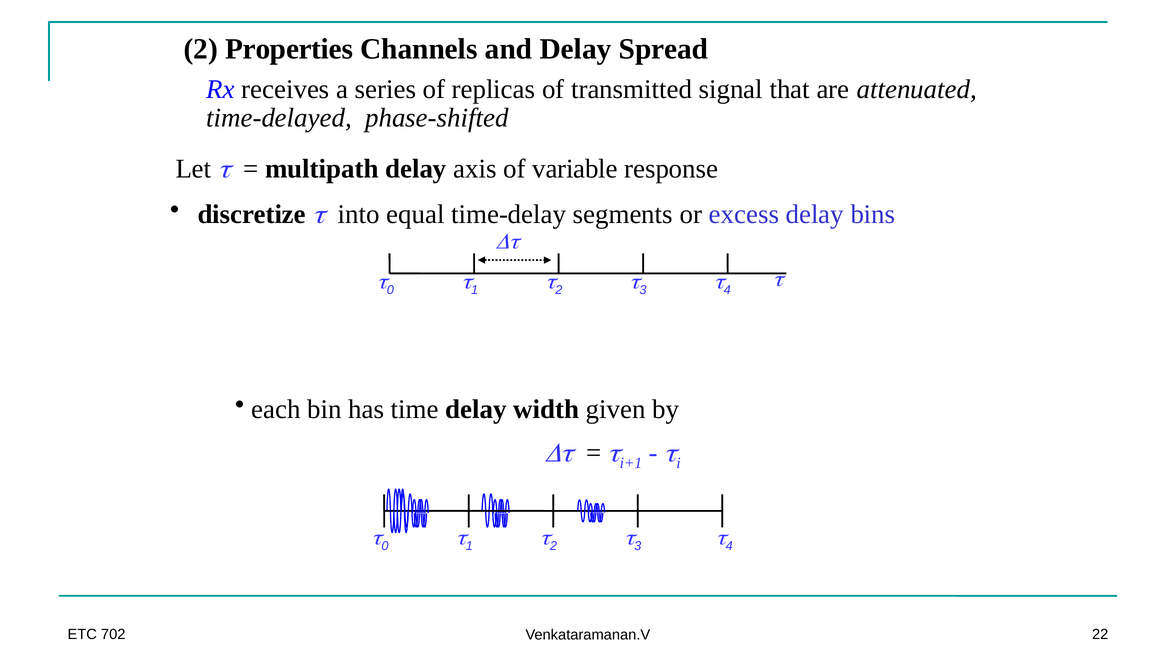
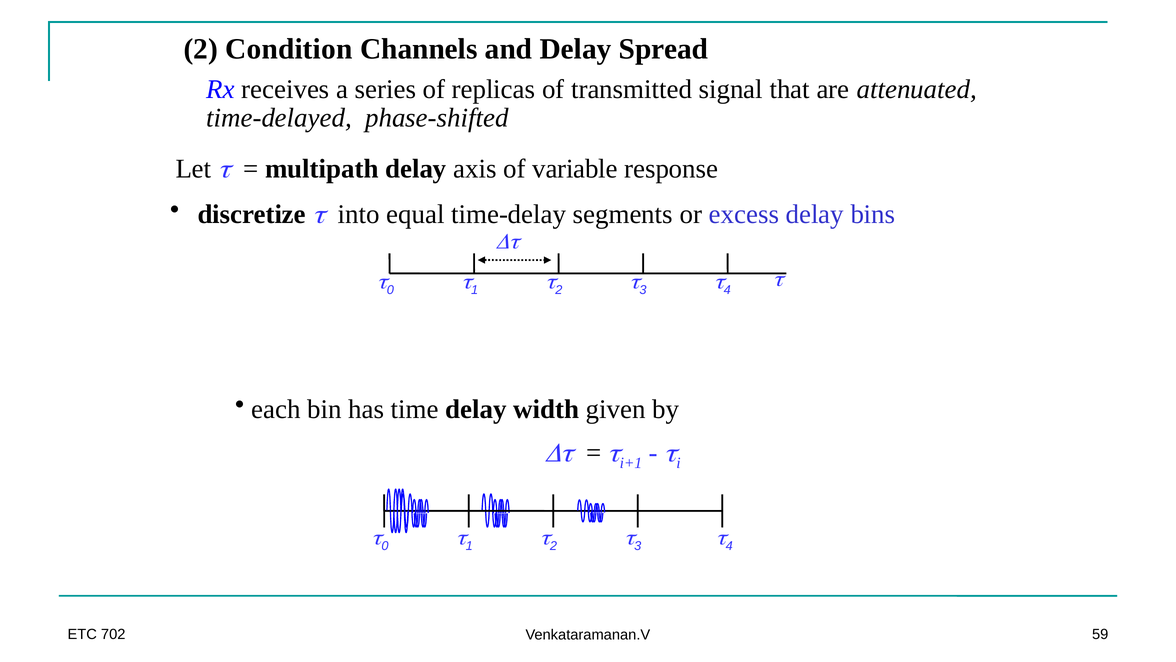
Properties: Properties -> Condition (289, 49)
22: 22 -> 59 (1100, 634)
